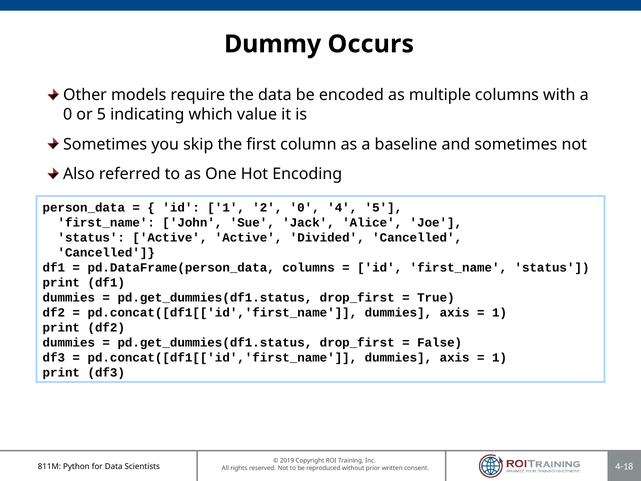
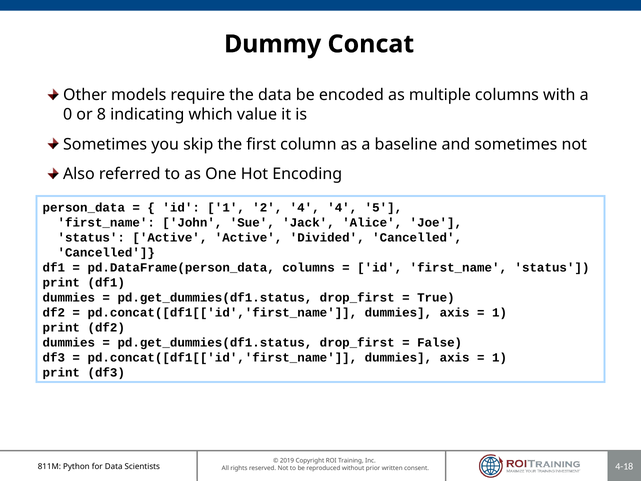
Occurs: Occurs -> Concat (371, 44)
or 5: 5 -> 8 (101, 114)
2 0: 0 -> 4 (305, 208)
